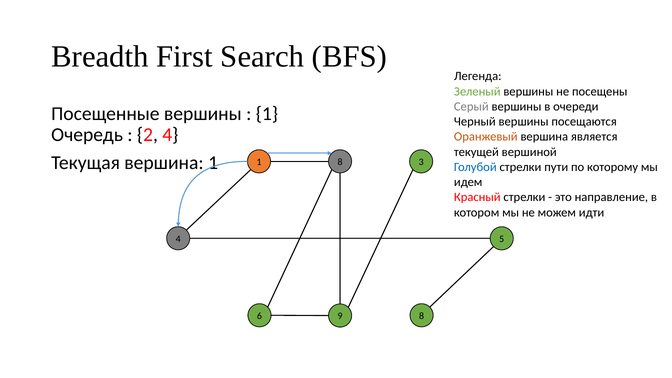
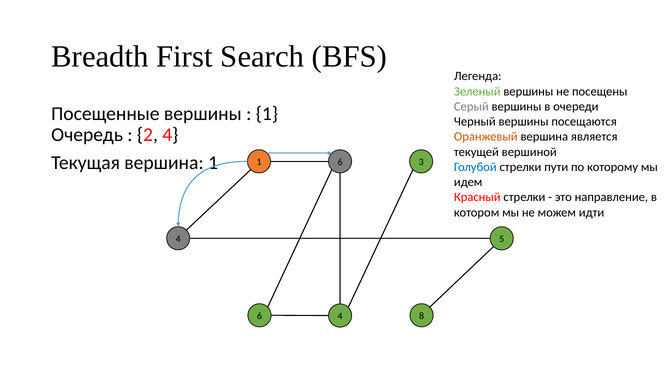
1 8: 8 -> 6 (340, 162)
9: 9 -> 4 (340, 316)
